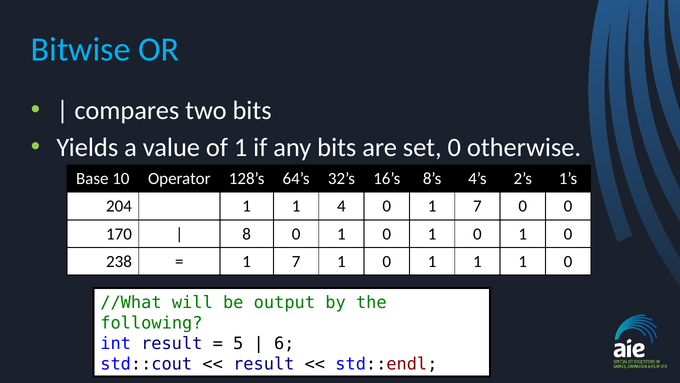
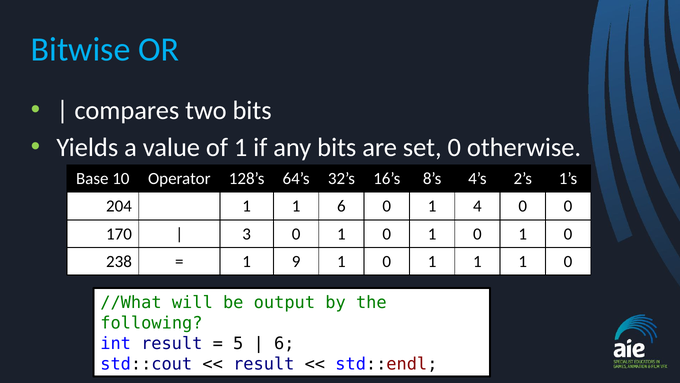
1 4: 4 -> 6 (341, 206)
0 1 7: 7 -> 4 (477, 206)
8: 8 -> 3 (247, 234)
7: 7 -> 9 (296, 261)
